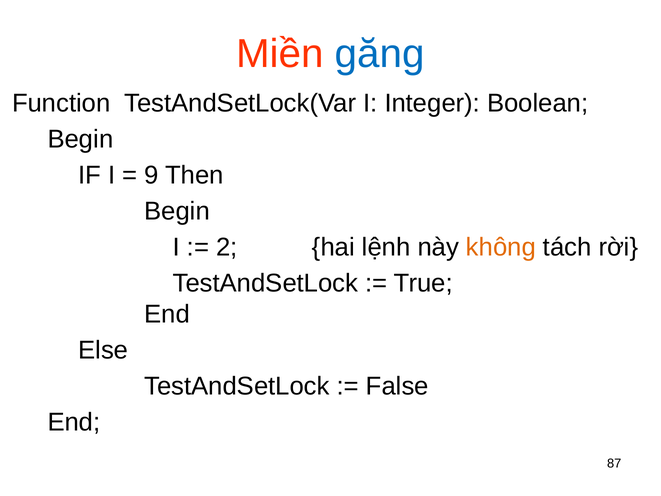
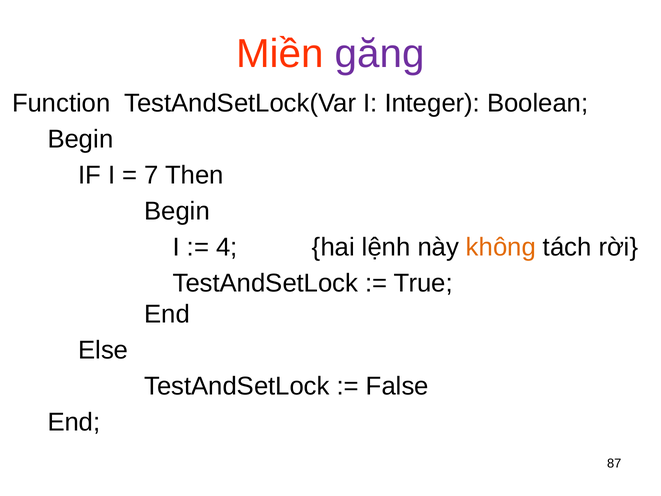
găng colour: blue -> purple (380, 54)
9: 9 -> 7 (152, 175)
2: 2 -> 4 (227, 247)
